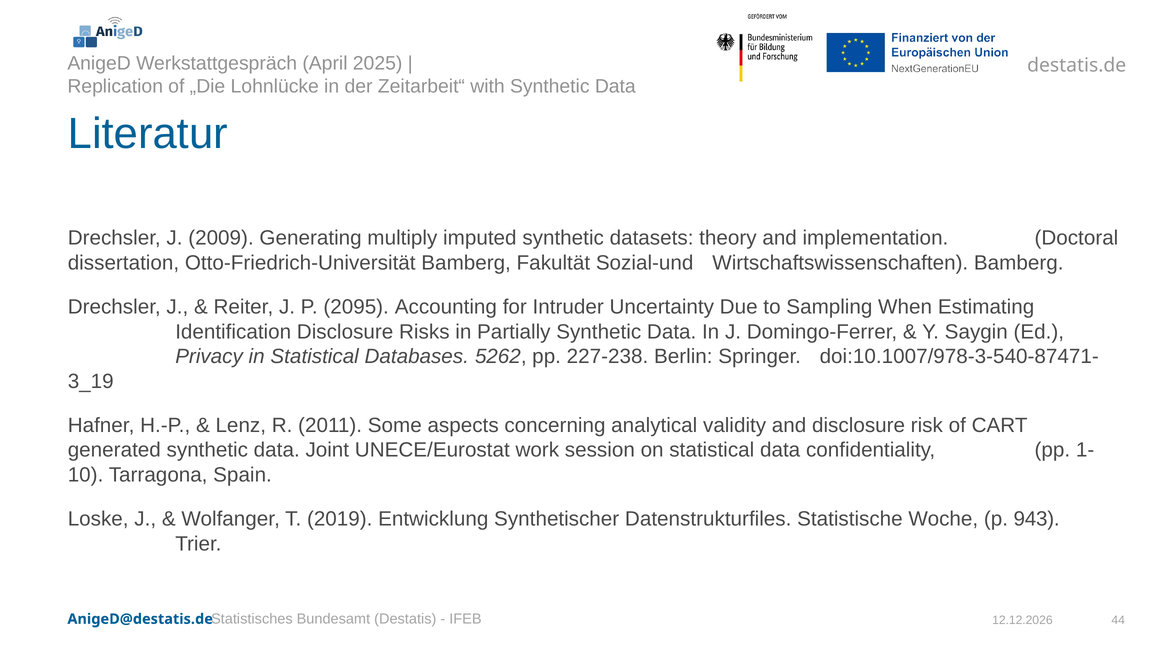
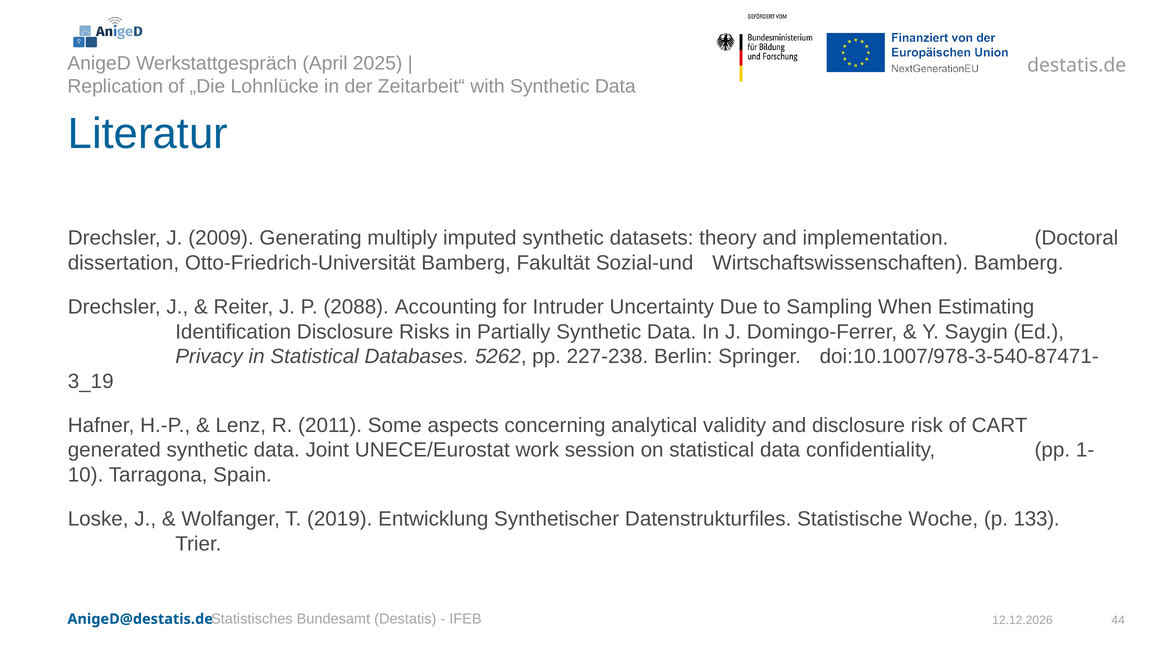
2095: 2095 -> 2088 (356, 307)
943: 943 -> 133 (1037, 519)
